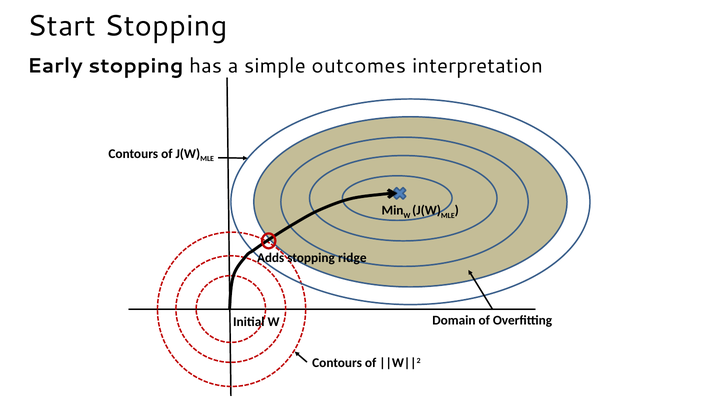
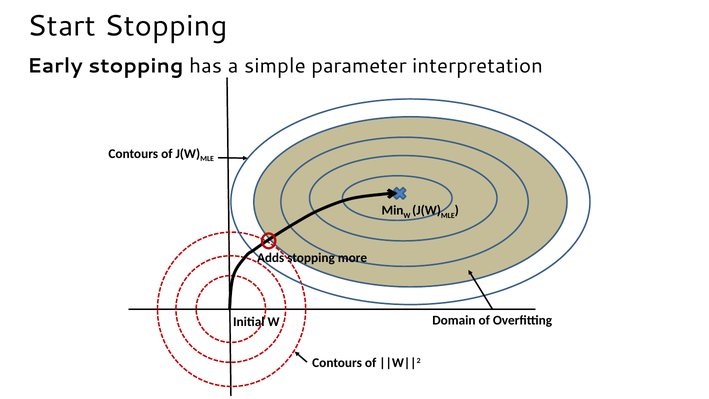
outcomes: outcomes -> parameter (359, 66)
ridge: ridge -> more (352, 258)
